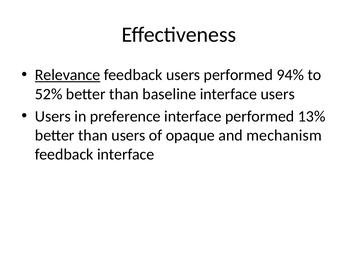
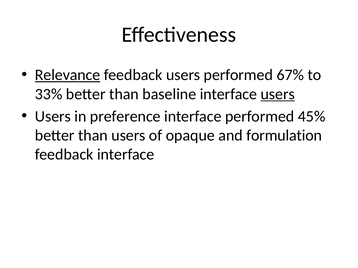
94%: 94% -> 67% (290, 75)
52%: 52% -> 33% (49, 94)
users underline: none -> present (278, 94)
13%: 13% -> 45% (312, 116)
mechanism: mechanism -> formulation (284, 136)
